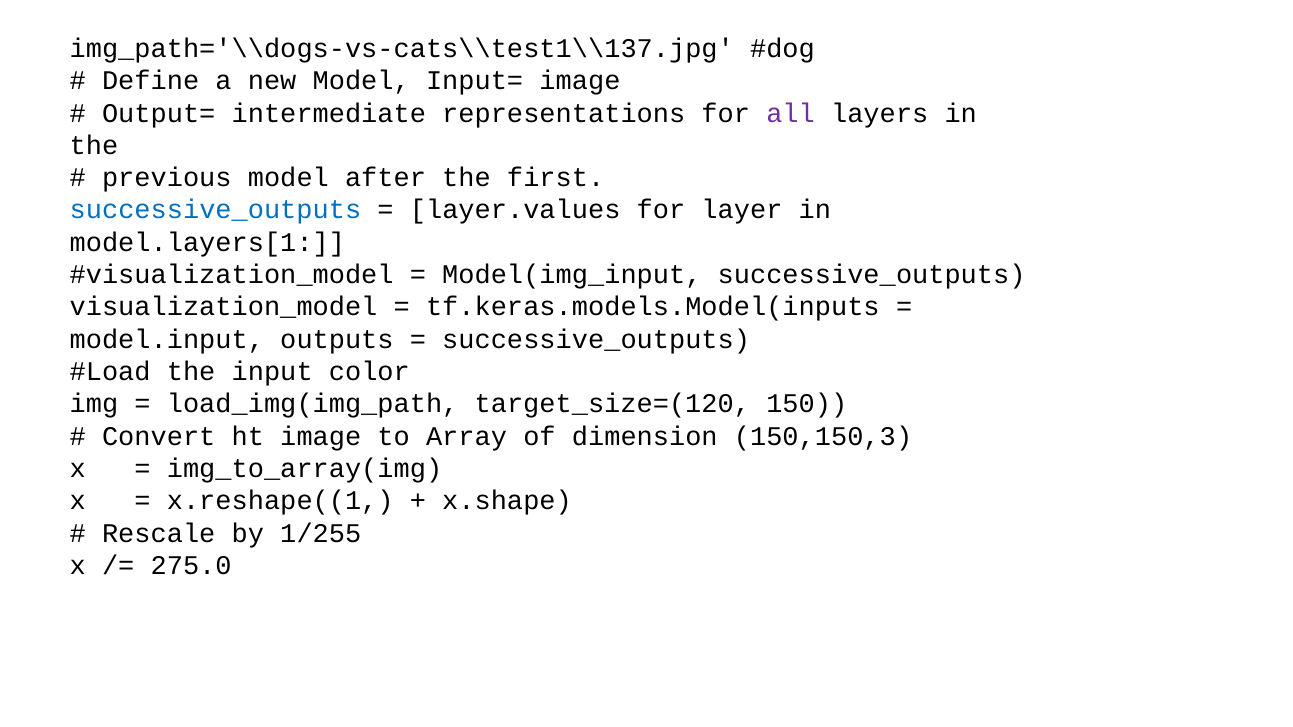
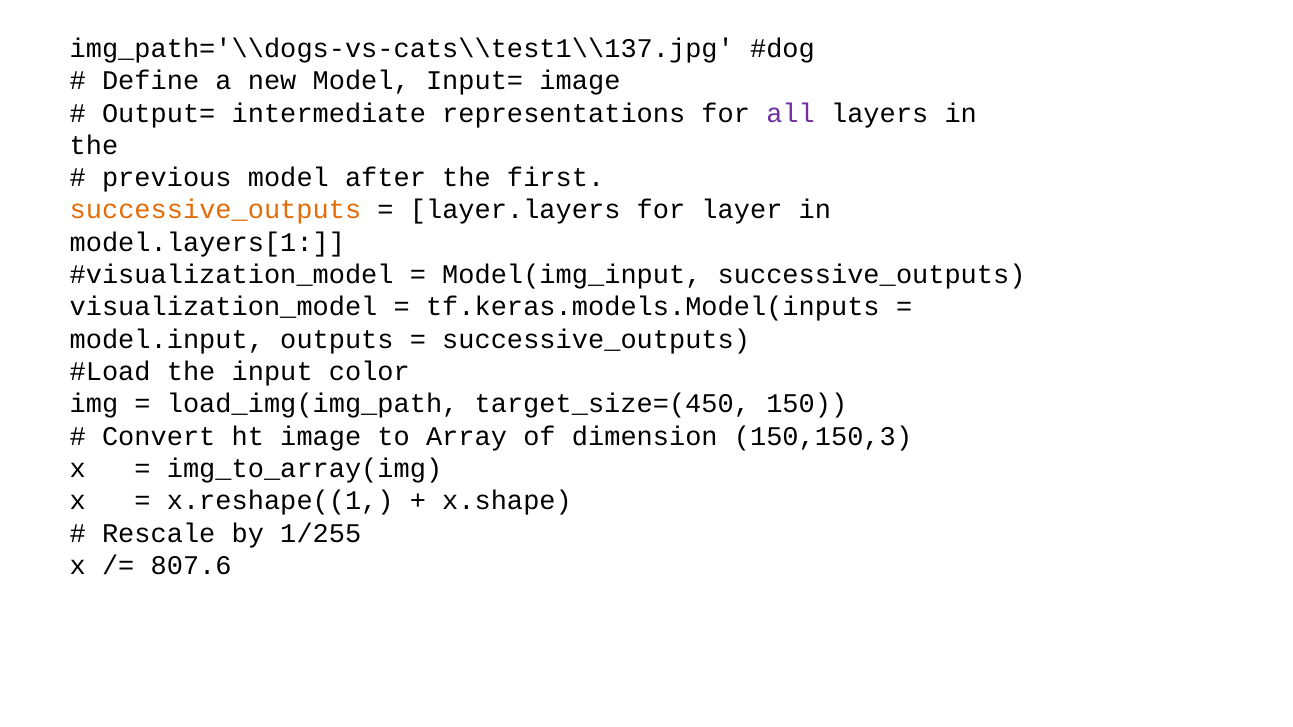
successive_outputs colour: blue -> orange (215, 210)
layer.values: layer.values -> layer.layers (515, 210)
target_size=(120: target_size=(120 -> target_size=(450 (612, 404)
275.0: 275.0 -> 807.6 (191, 566)
